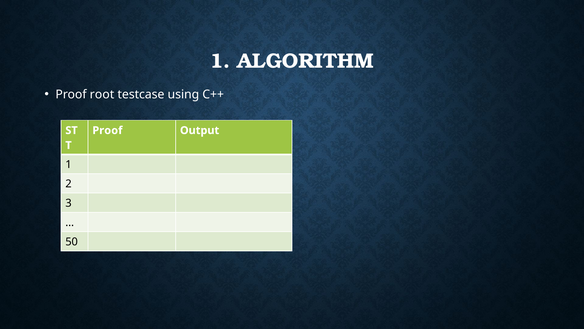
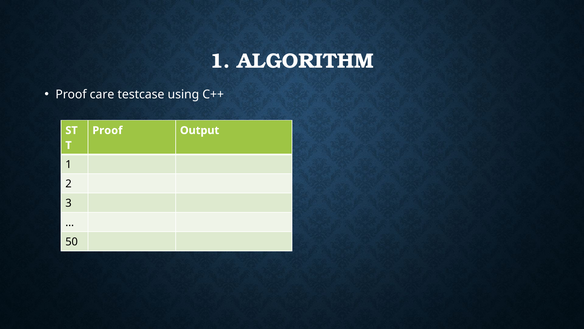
root: root -> care (102, 94)
